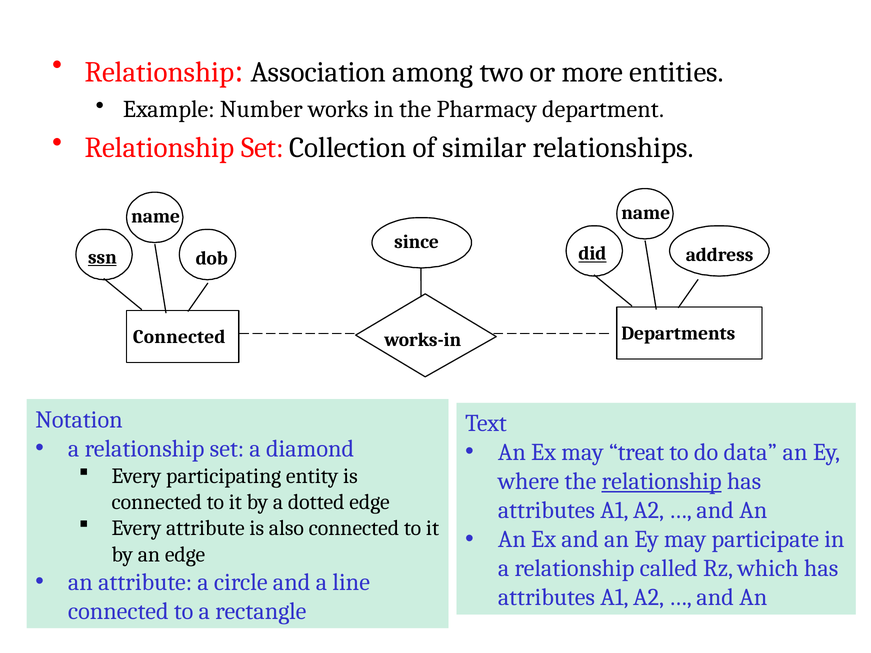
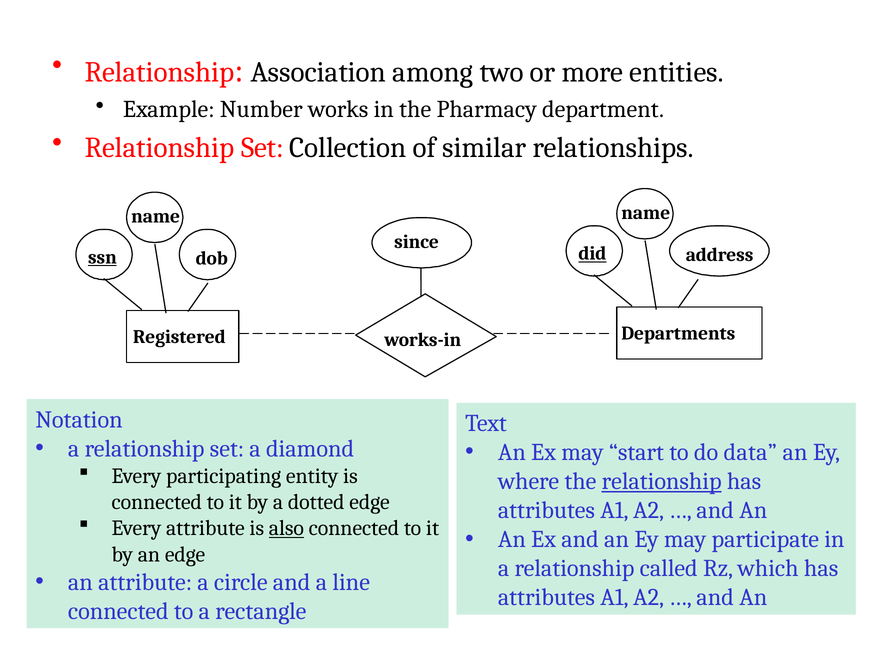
Connected: Connected -> Registered (179, 337)
treat: treat -> start (636, 453)
also underline: none -> present (286, 528)
